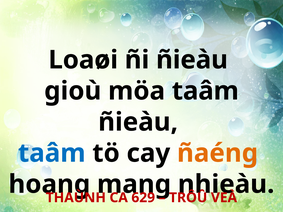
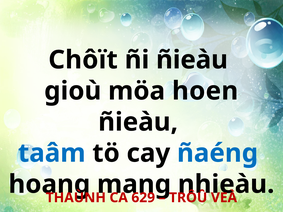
Loaøi: Loaøi -> Chôït (83, 60)
möa taâm: taâm -> hoen (205, 91)
ñaéng colour: orange -> blue (218, 153)
